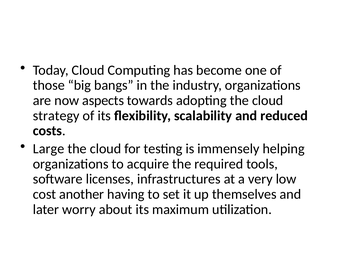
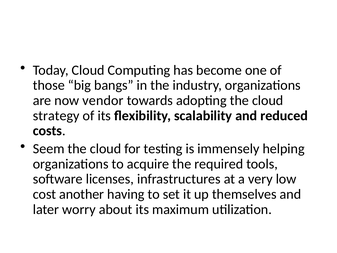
aspects: aspects -> vendor (103, 100)
Large: Large -> Seem (49, 149)
